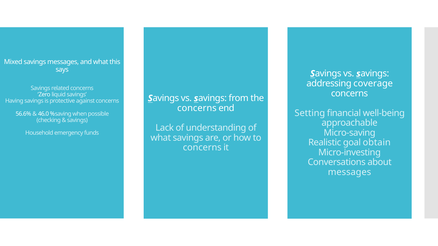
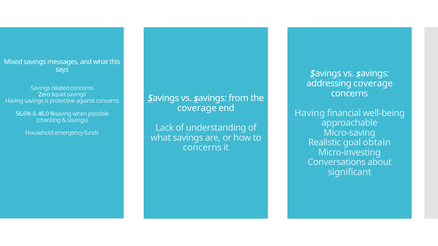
concerns: concerns -> coverage (197, 108)
Setting: Setting -> Having (310, 113)
messages: messages -> significant (350, 172)
